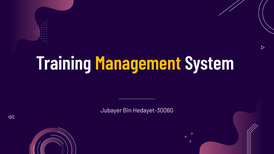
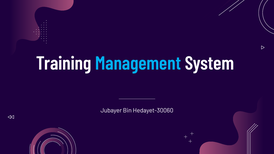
Management colour: yellow -> light blue (138, 64)
